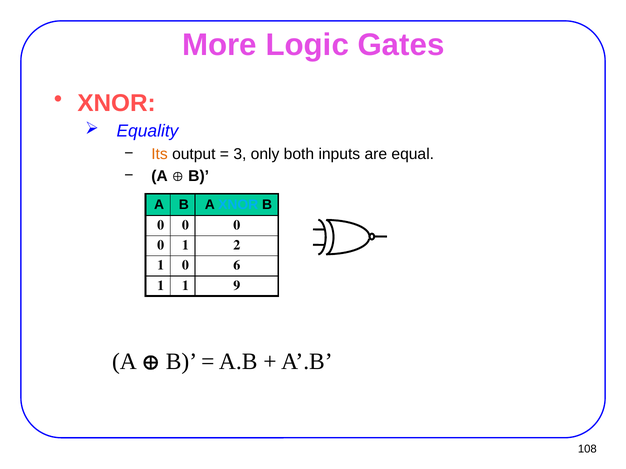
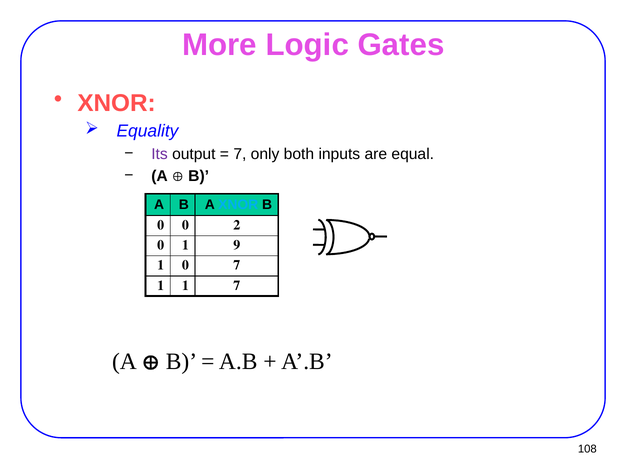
Its colour: orange -> purple (160, 154)
3: 3 -> 7 (240, 154)
0: 0 -> 2 (237, 225)
2: 2 -> 9 (237, 245)
0 6: 6 -> 7 (237, 266)
1 9: 9 -> 7 (237, 286)
